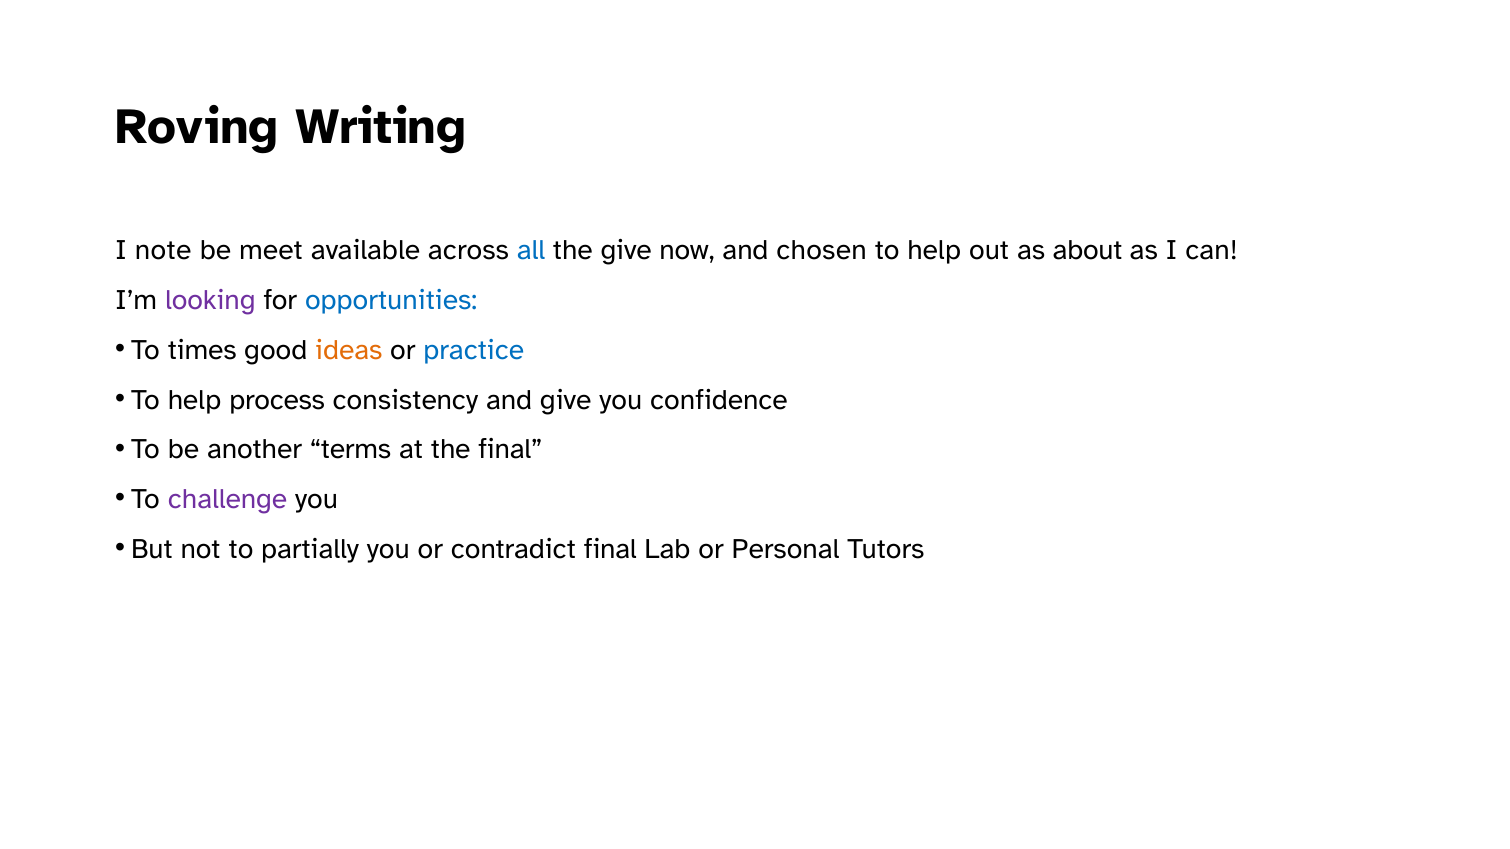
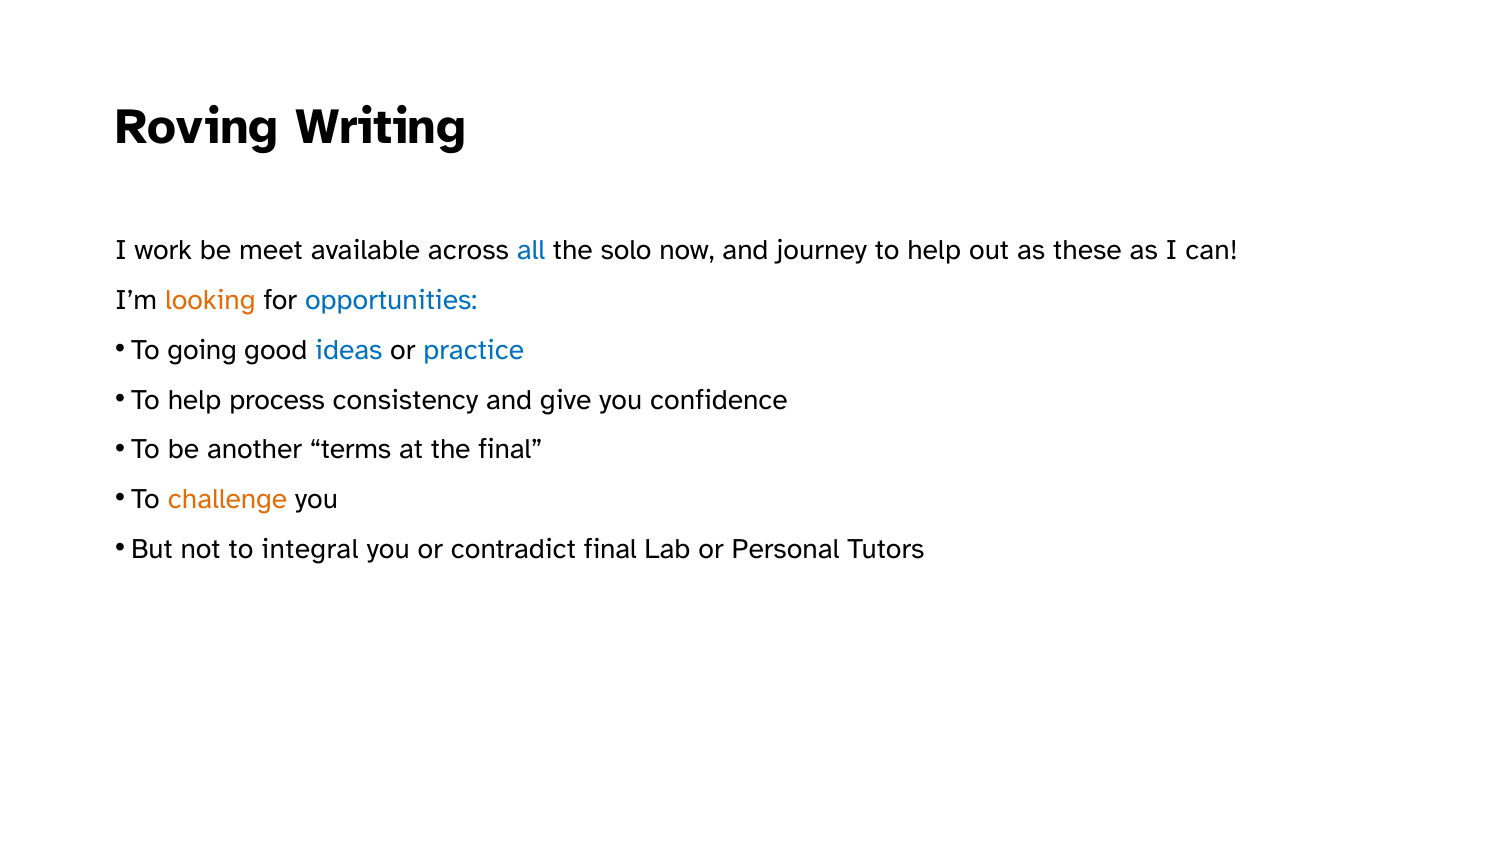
note: note -> work (163, 251)
the give: give -> solo (626, 251)
chosen: chosen -> journey (822, 251)
about: about -> these (1087, 251)
looking colour: purple -> orange (210, 300)
times: times -> going (202, 350)
ideas colour: orange -> blue (349, 350)
challenge colour: purple -> orange (228, 499)
partially: partially -> integral (310, 549)
